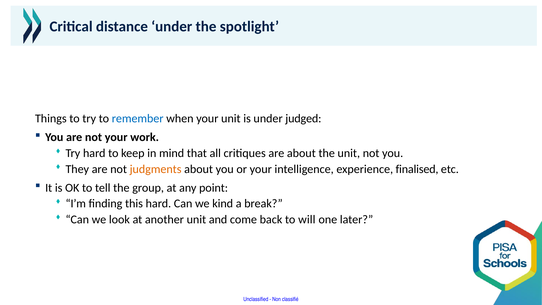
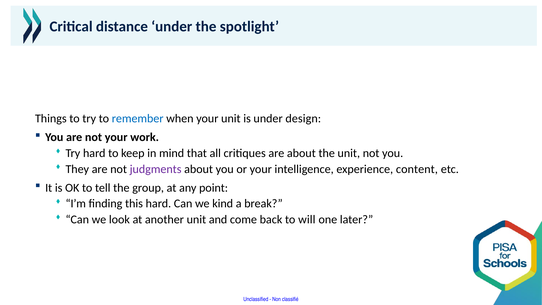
judged: judged -> design (303, 119)
judgments colour: orange -> purple (156, 169)
finalised: finalised -> content (417, 169)
